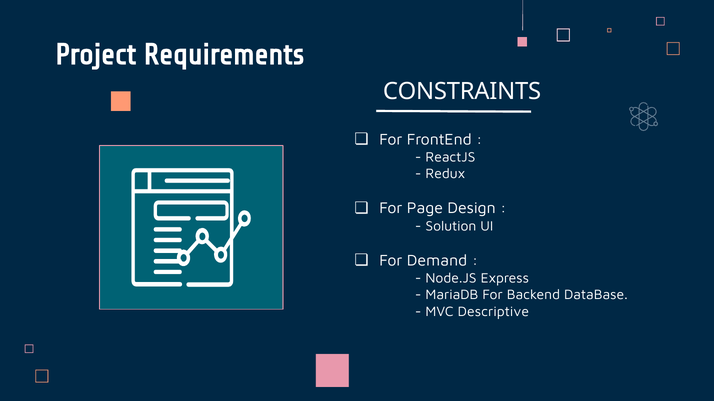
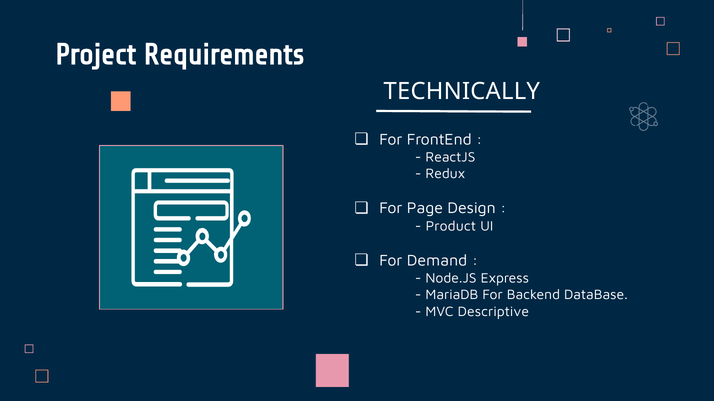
CONSTRAINTS: CONSTRAINTS -> TECHNICALLY (462, 91)
Solution: Solution -> Product (451, 226)
